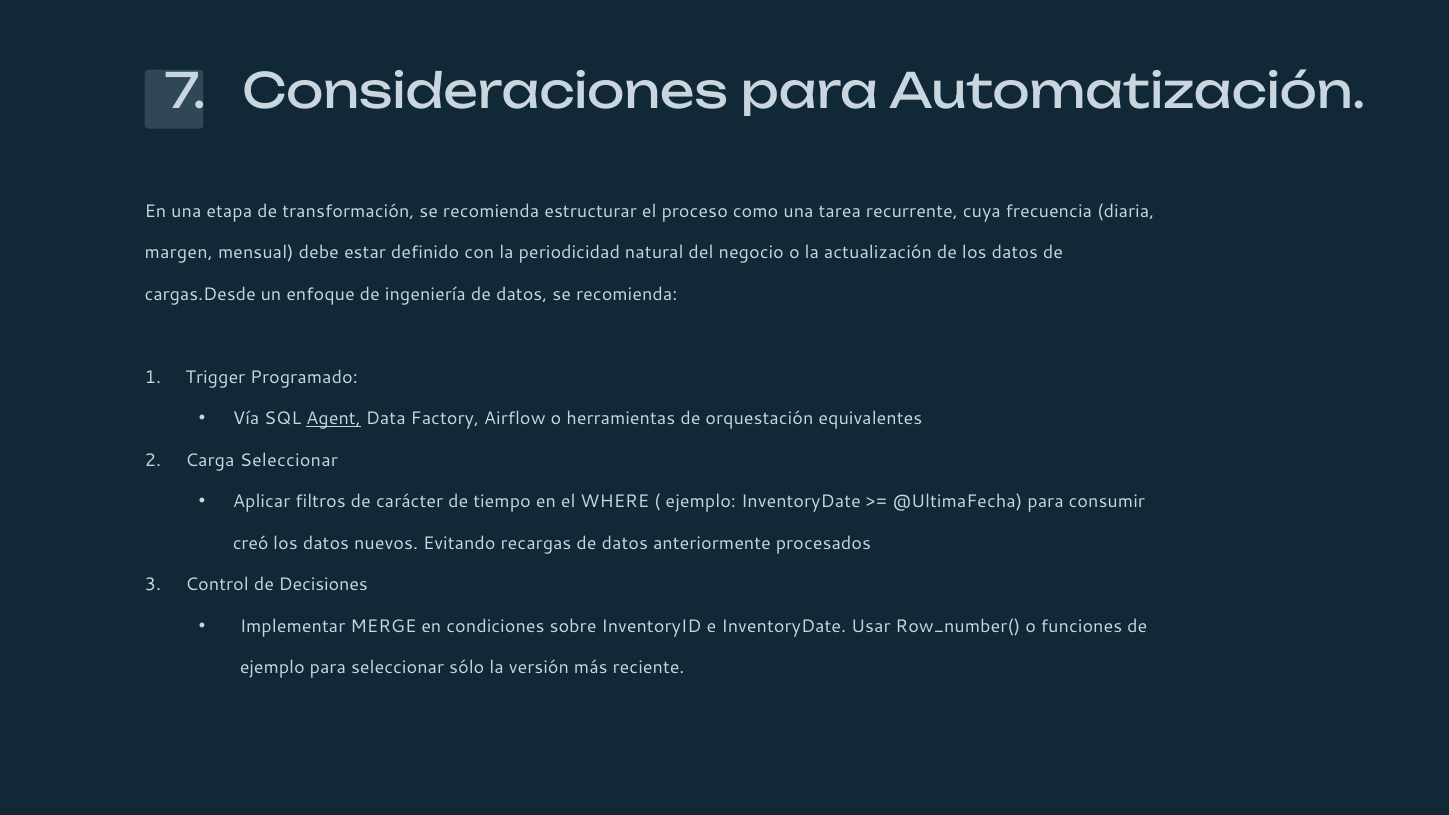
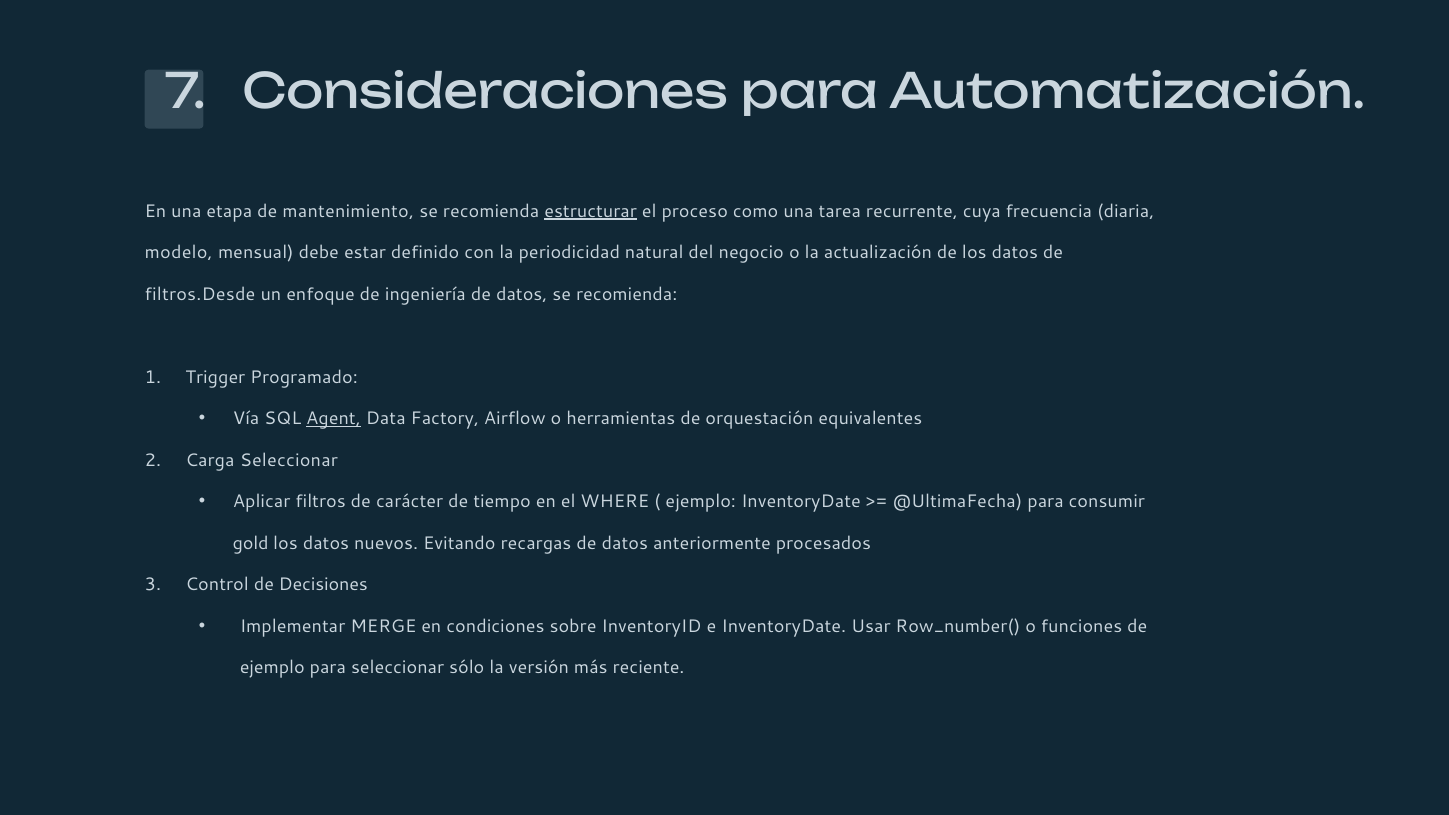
transformación: transformación -> mantenimiento (348, 211)
estructurar underline: none -> present (591, 211)
margen: margen -> modelo (179, 253)
cargas.Desde: cargas.Desde -> filtros.Desde (200, 294)
creó: creó -> gold (251, 543)
